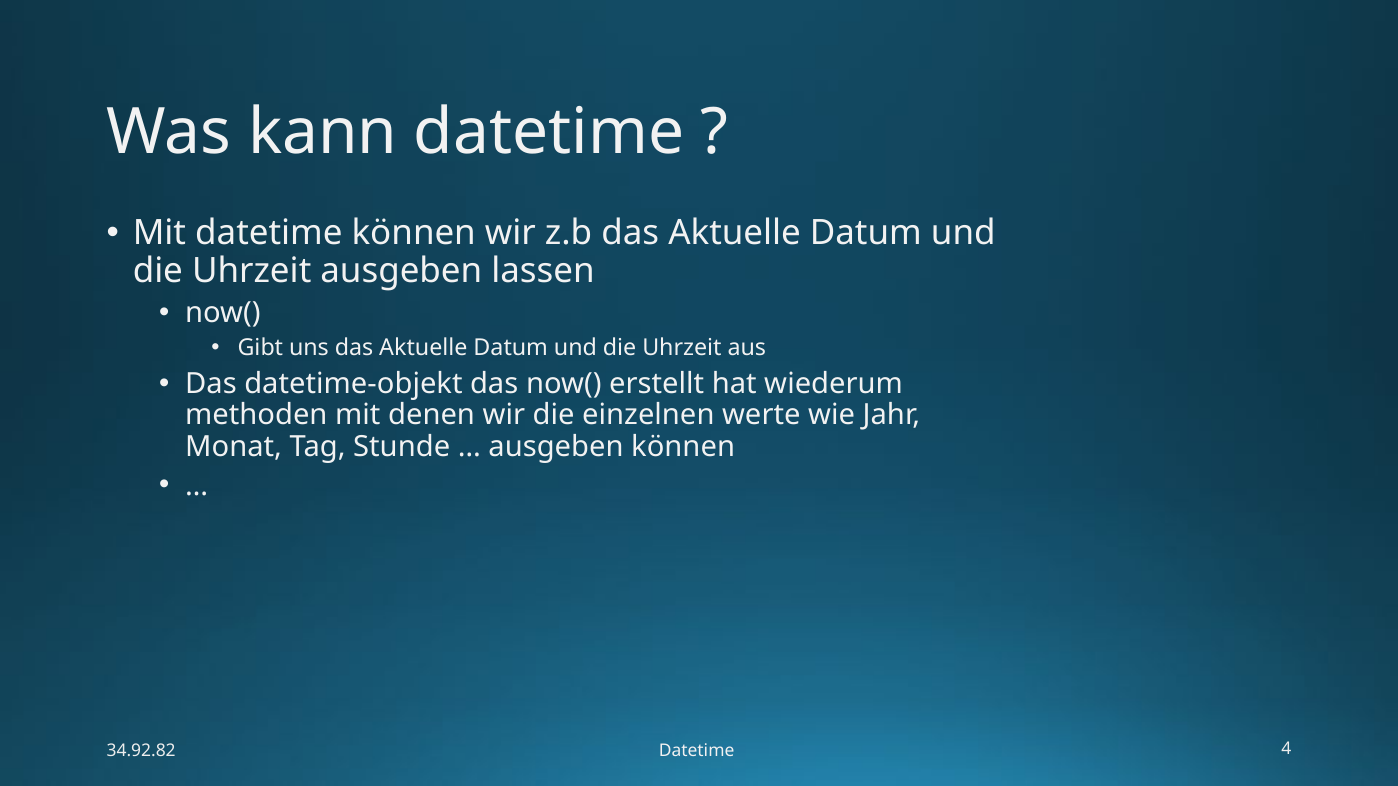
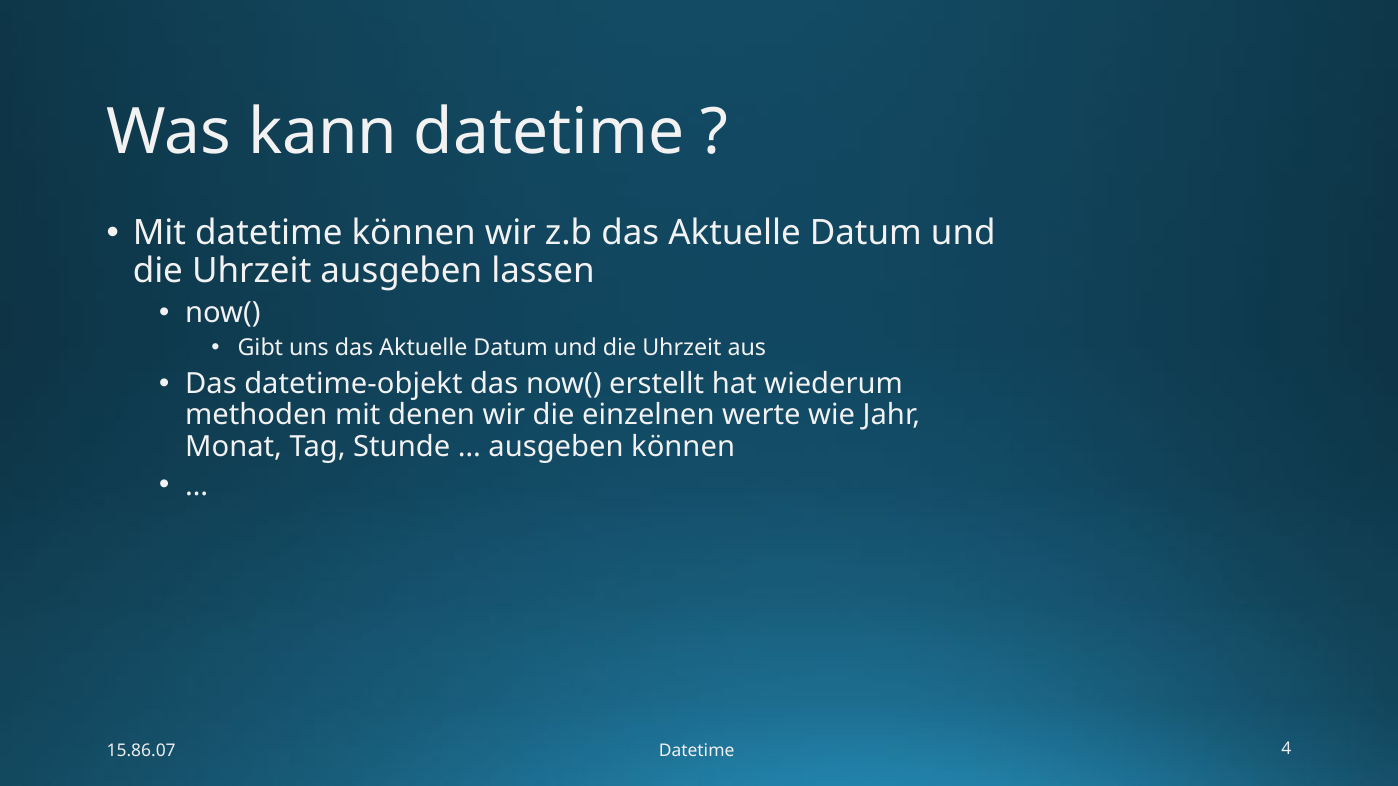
34.92.82: 34.92.82 -> 15.86.07 (141, 751)
